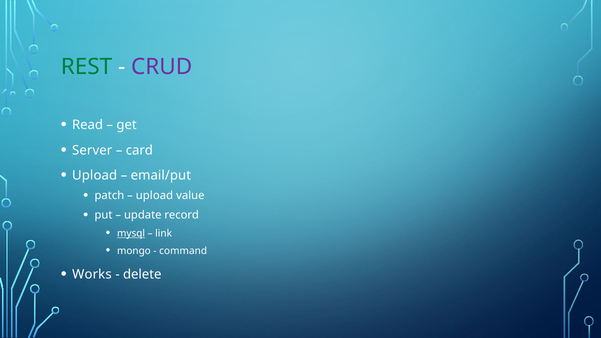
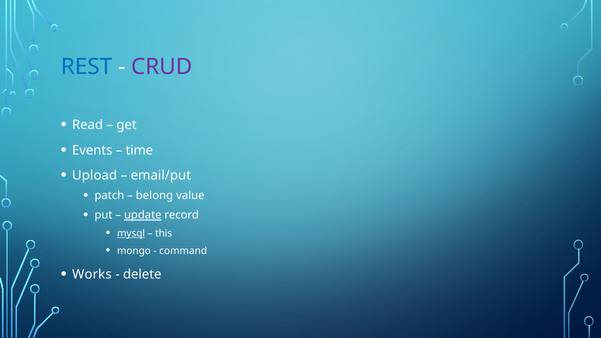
REST colour: green -> blue (86, 67)
Server: Server -> Events (92, 150)
card: card -> time (139, 150)
upload: upload -> belong (154, 196)
update underline: none -> present (143, 215)
link: link -> this (164, 233)
